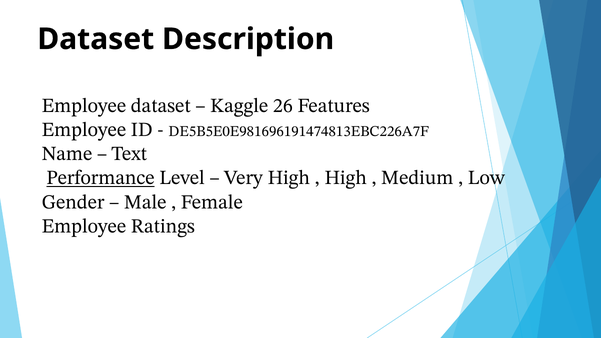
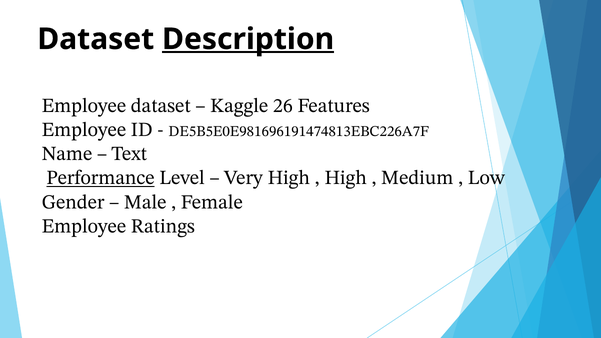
Description underline: none -> present (248, 39)
